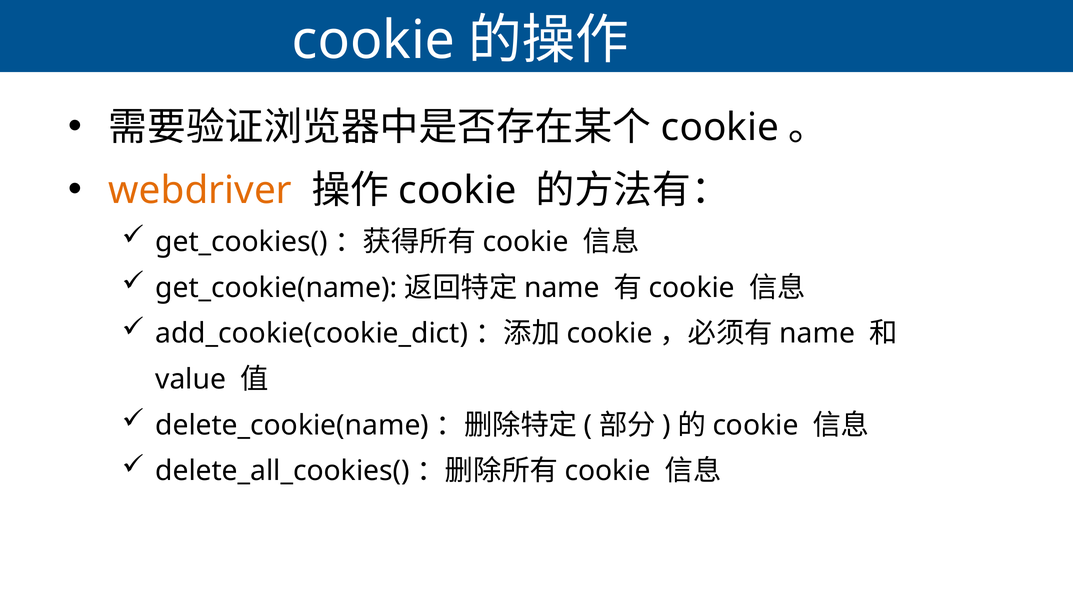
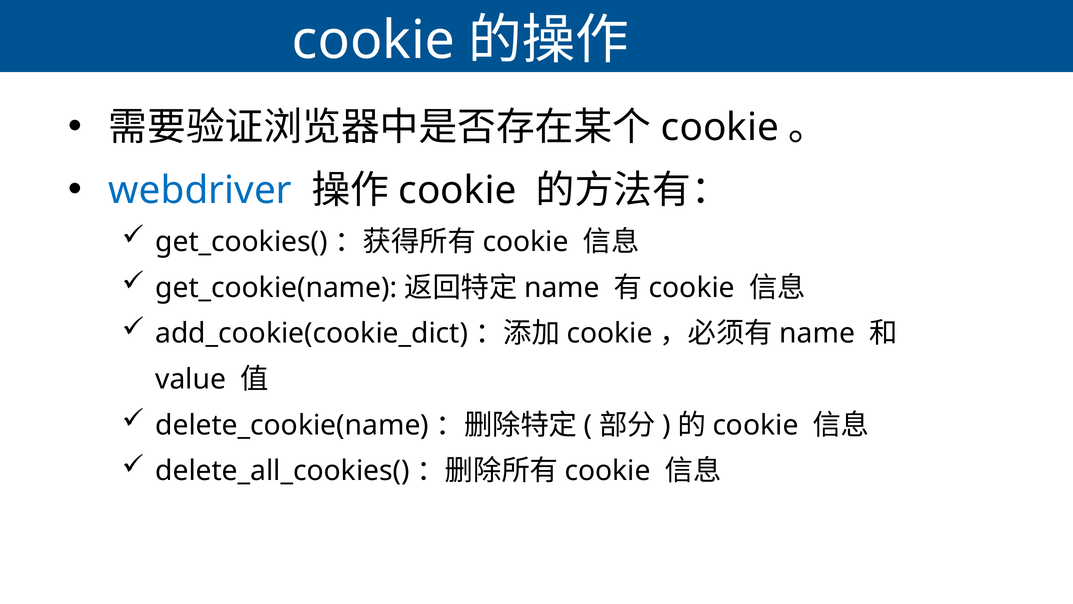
webdriver colour: orange -> blue (200, 190)
